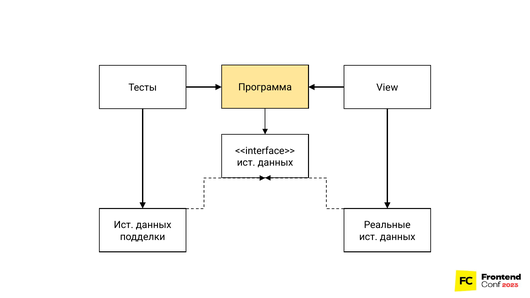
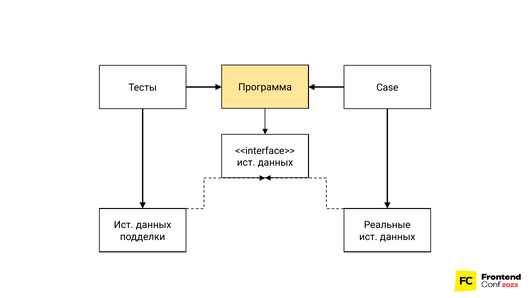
View: View -> Case (387, 88)
